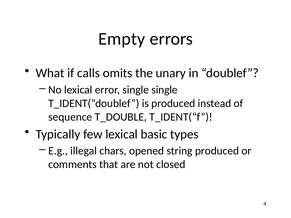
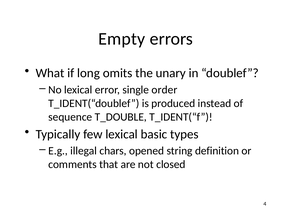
calls: calls -> long (89, 73)
single single: single -> order (164, 90)
string produced: produced -> definition (217, 151)
